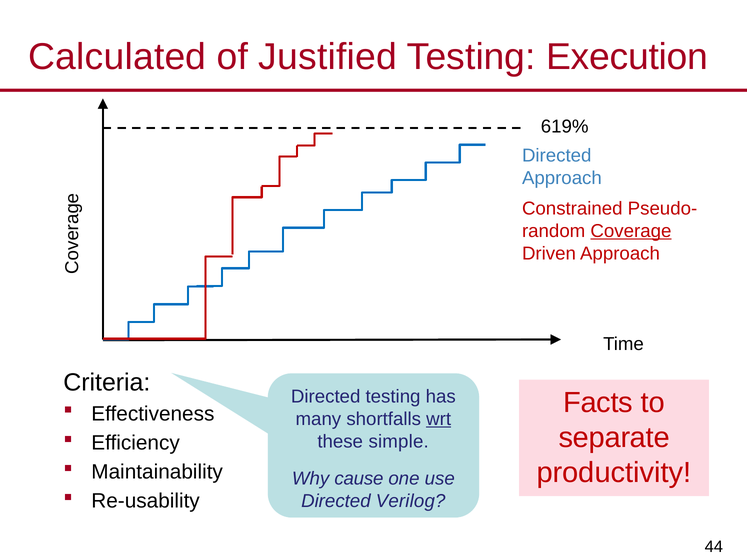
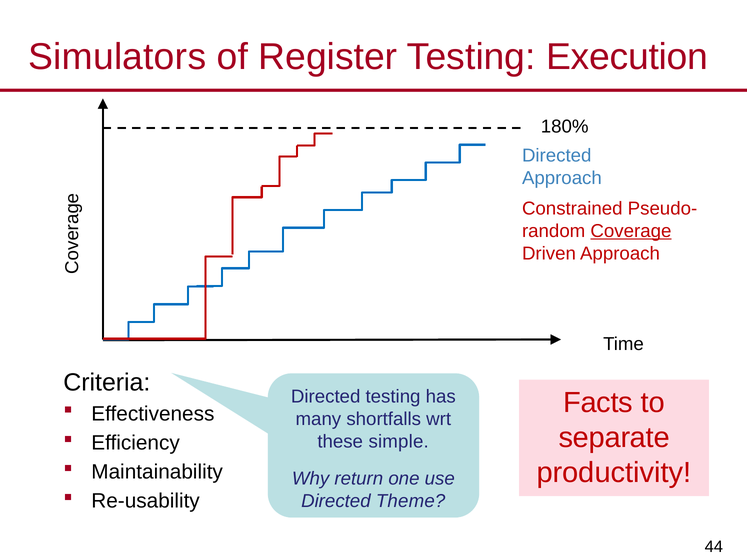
Calculated: Calculated -> Simulators (117, 57)
Justified: Justified -> Register (328, 57)
619%: 619% -> 180% (565, 126)
wrt underline: present -> none (439, 419)
cause: cause -> return (359, 479)
Verilog: Verilog -> Theme (411, 501)
